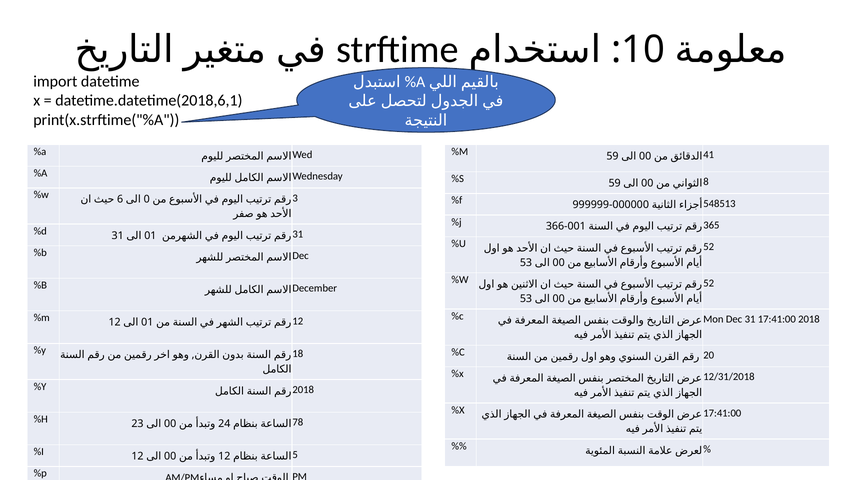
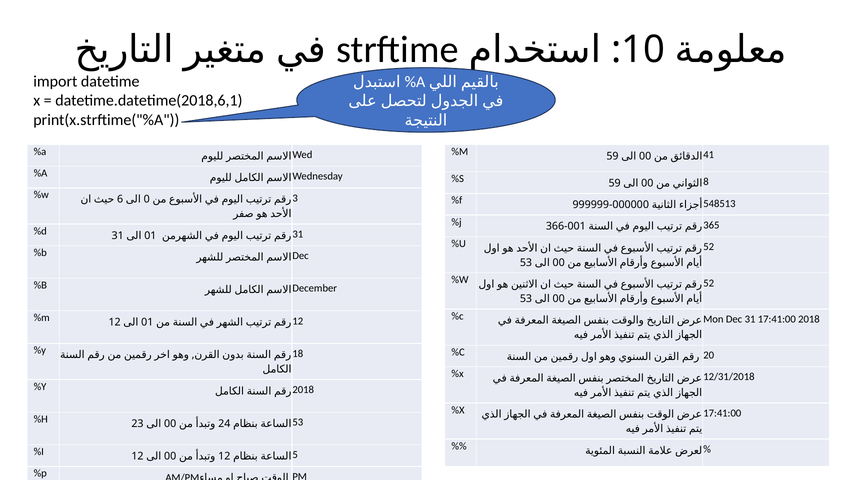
23 78: 78 -> 53 (298, 422)
